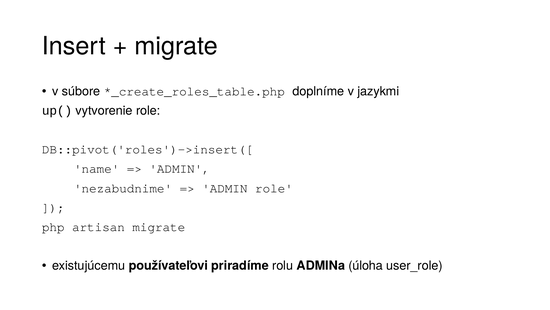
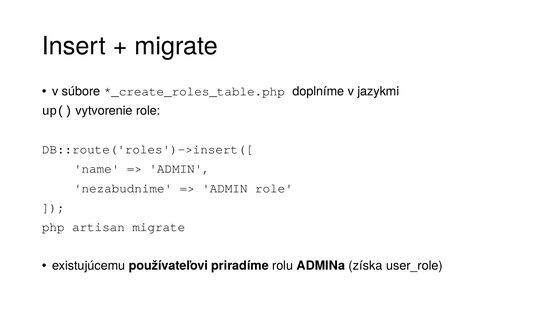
DB::pivot('roles')->insert([: DB::pivot('roles')->insert([ -> DB::route('roles')->insert([ (148, 149)
úloha: úloha -> získa (366, 265)
